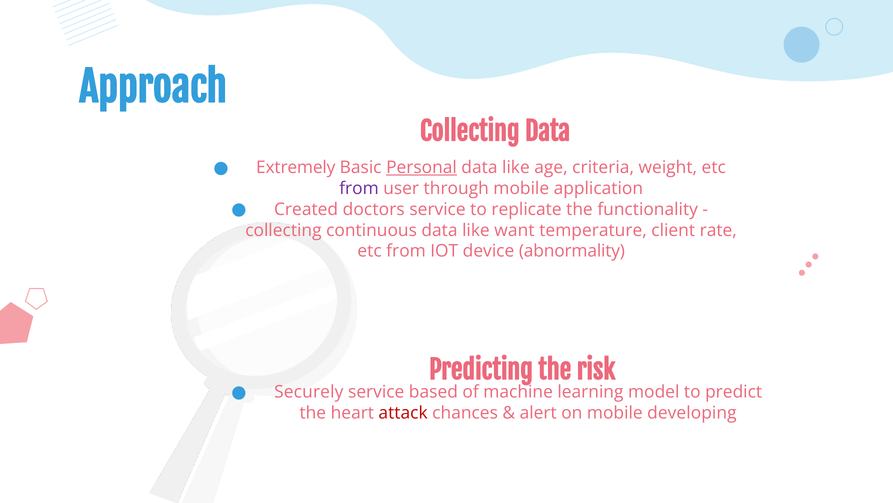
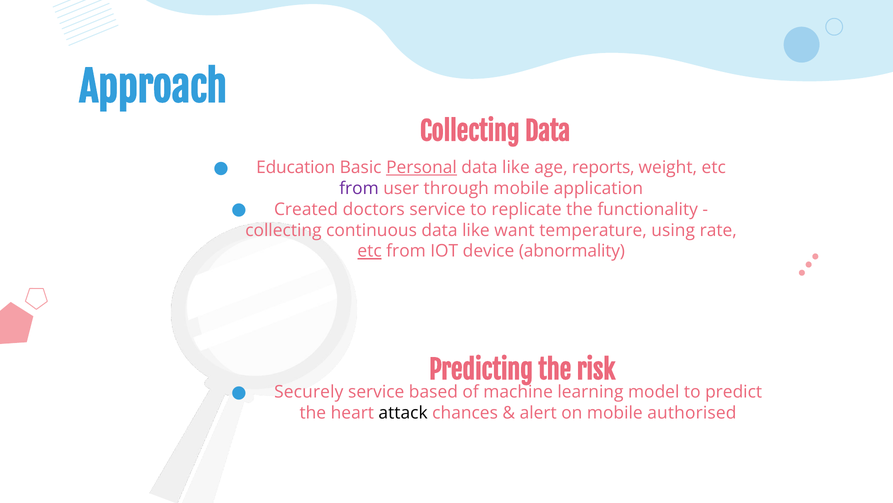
Extremely: Extremely -> Education (296, 168)
criteria: criteria -> reports (603, 168)
client: client -> using (673, 230)
etc underline: none -> present (370, 251)
attack colour: red -> black (403, 413)
developing: developing -> authorised (692, 413)
